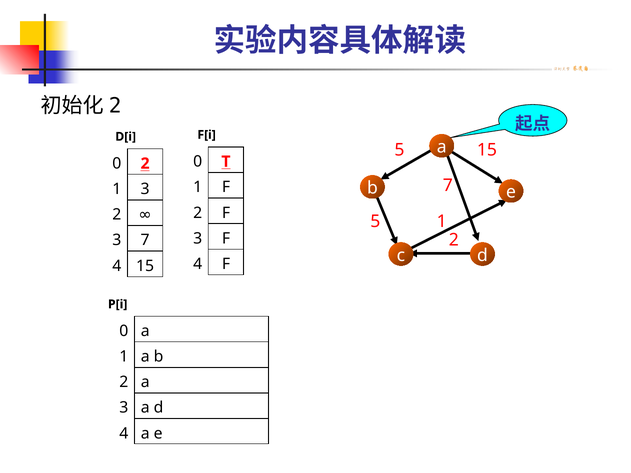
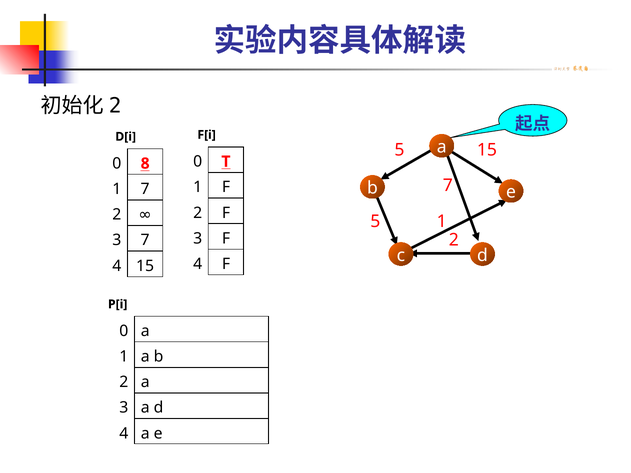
0 2: 2 -> 8 (145, 164)
3: 3 -> 7 (145, 189)
